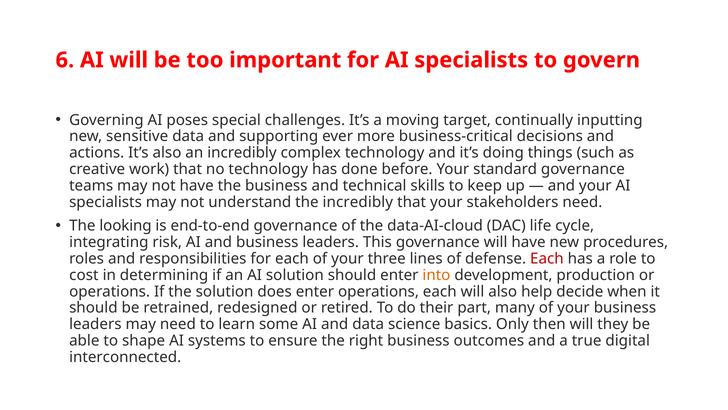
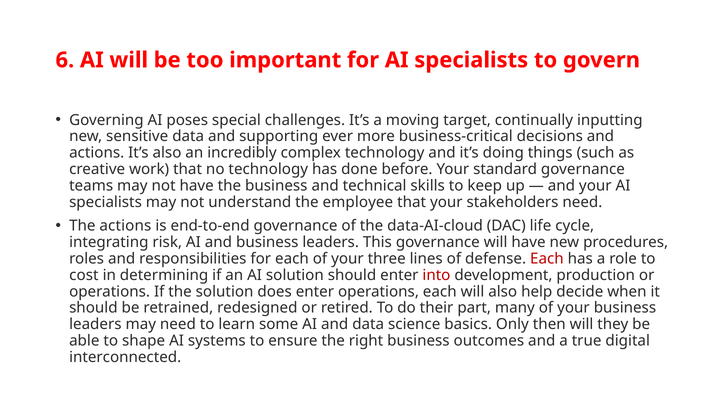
the incredibly: incredibly -> employee (358, 202)
The looking: looking -> actions (125, 226)
into colour: orange -> red (436, 275)
